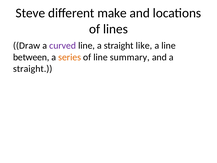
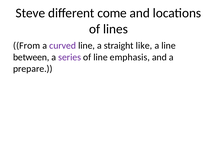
make: make -> come (112, 13)
Draw: Draw -> From (27, 46)
series colour: orange -> purple (70, 57)
summary: summary -> emphasis (130, 57)
straight: straight -> prepare (33, 69)
